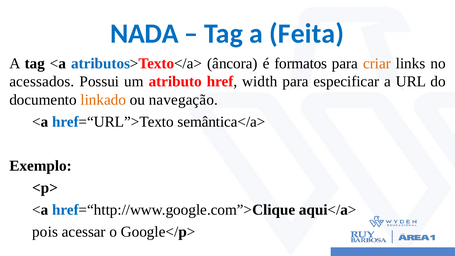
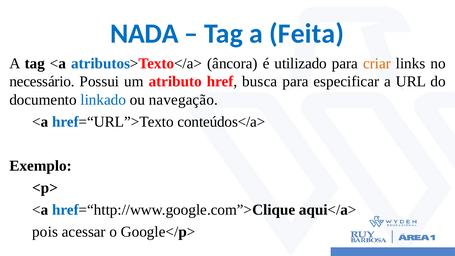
formatos: formatos -> utilizado (301, 63)
acessados: acessados -> necessário (42, 82)
width: width -> busca (260, 82)
linkado colour: orange -> blue (103, 100)
semântica</a>: semântica</a> -> conteúdos</a> (221, 122)
